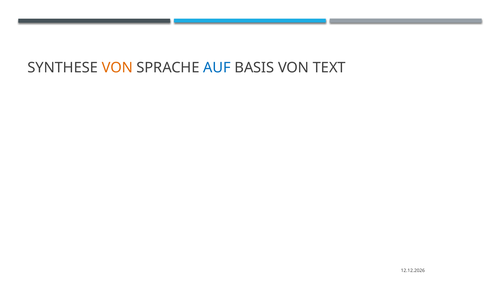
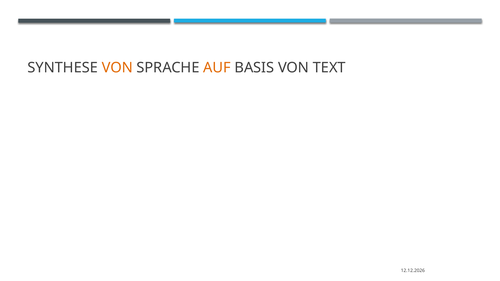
AUF colour: blue -> orange (217, 68)
